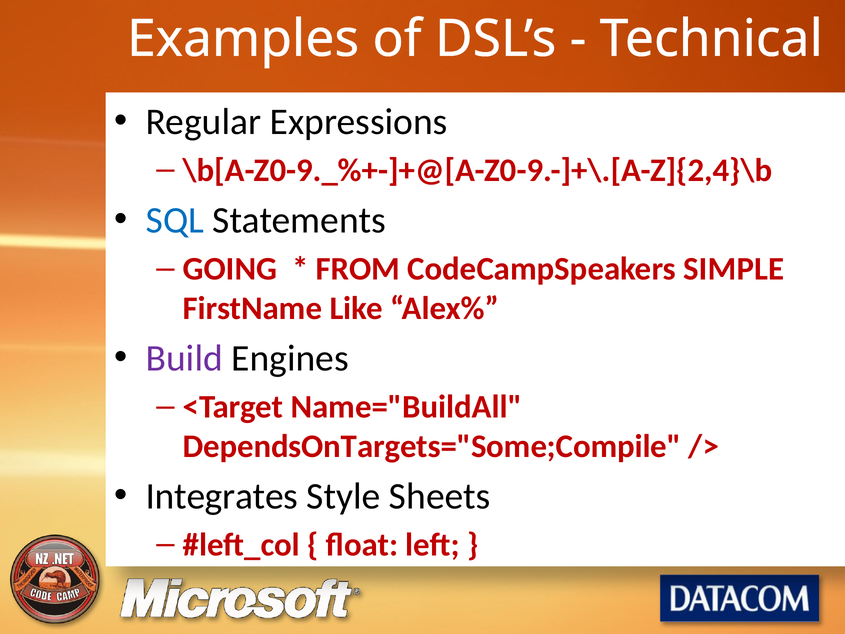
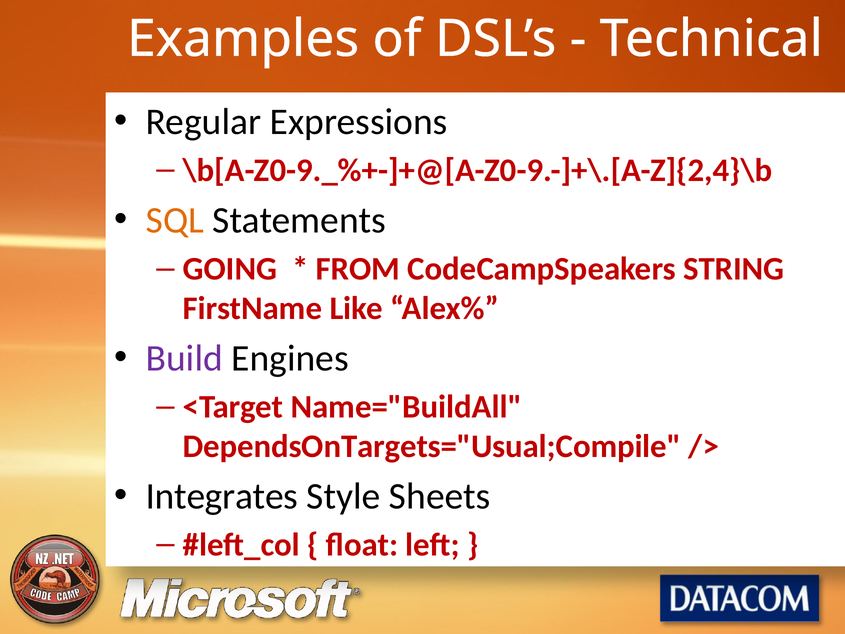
SQL colour: blue -> orange (175, 220)
SIMPLE: SIMPLE -> STRING (734, 269)
DependsOnTargets="Some;Compile: DependsOnTargets="Some;Compile -> DependsOnTargets="Usual;Compile (432, 446)
